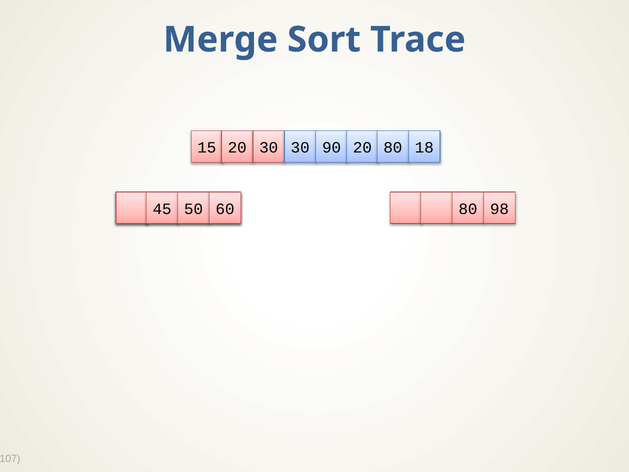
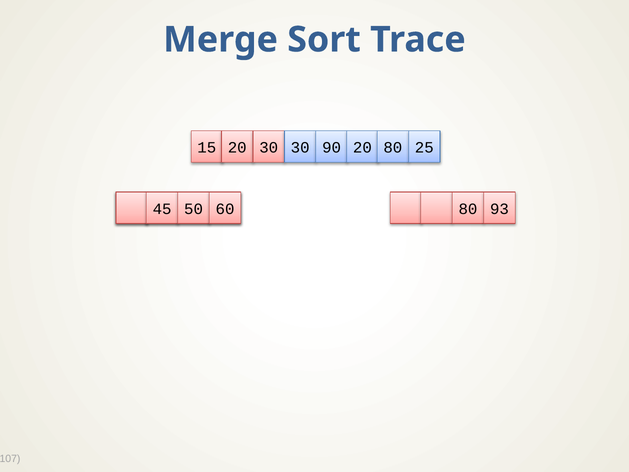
18: 18 -> 25 (424, 148)
98: 98 -> 93 (499, 209)
